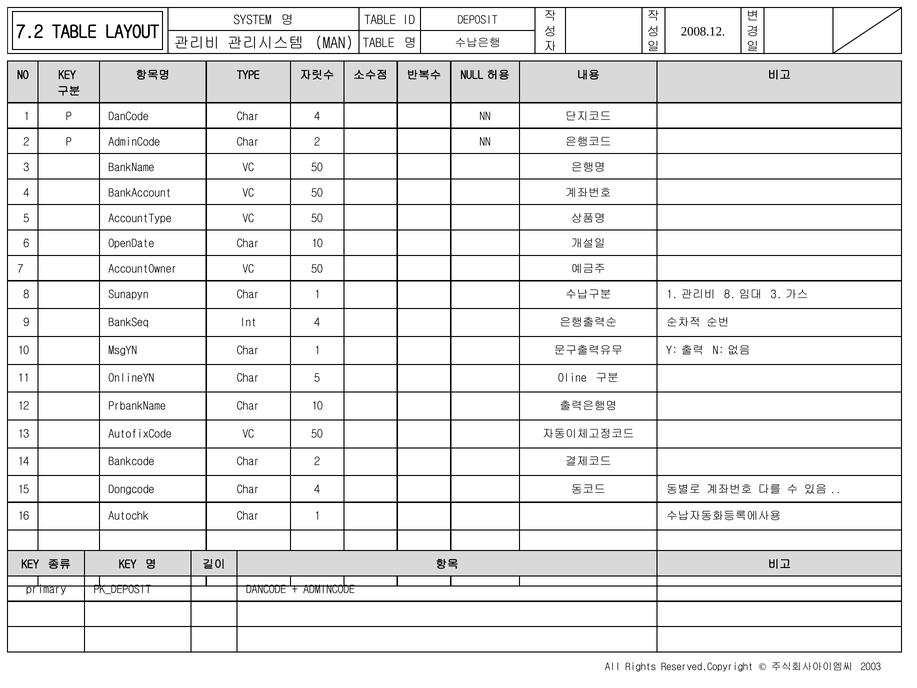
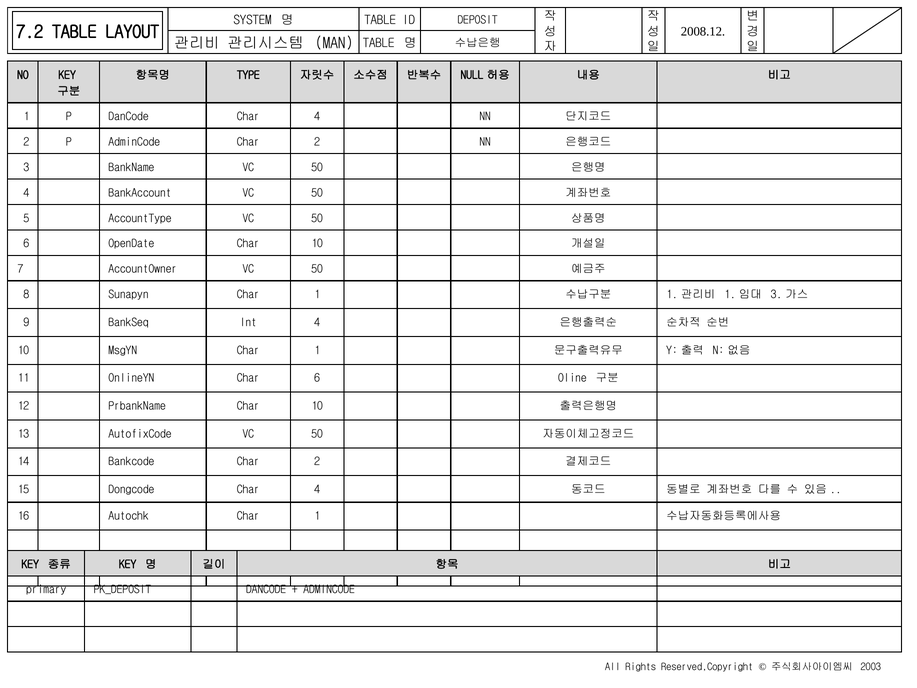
8: 8 -> 1 (730, 294)
Char 5: 5 -> 6 (317, 378)
